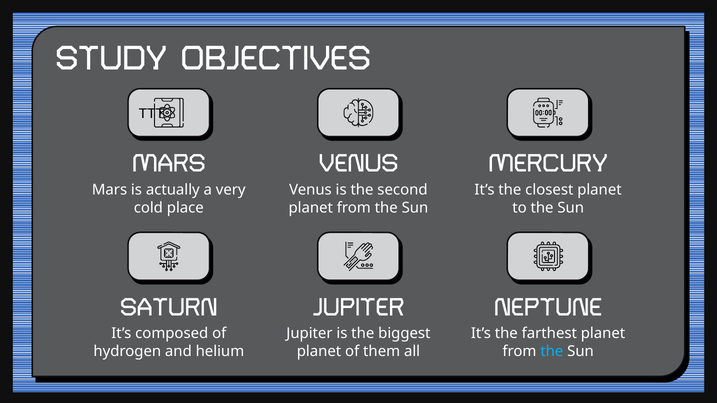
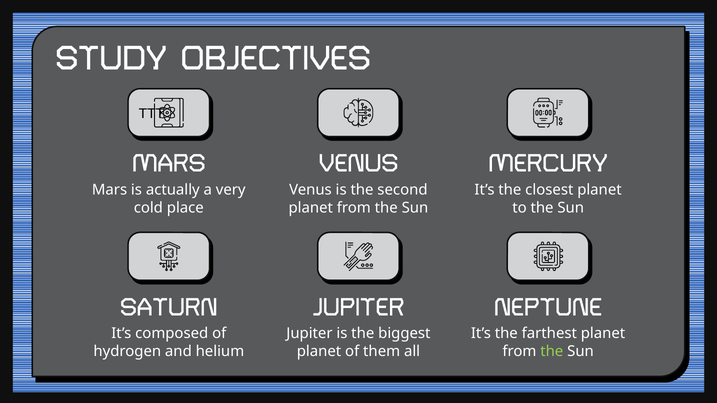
the colour: light blue -> light green (552, 352)
